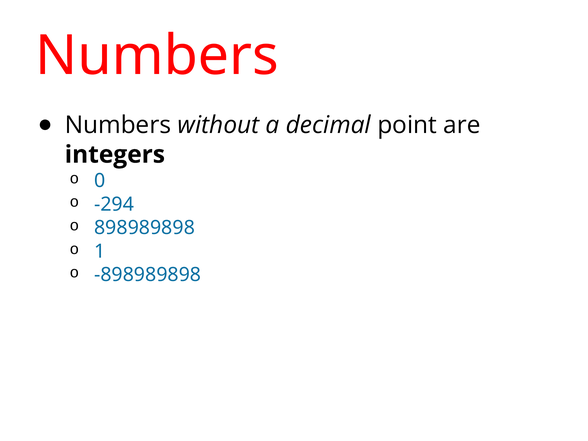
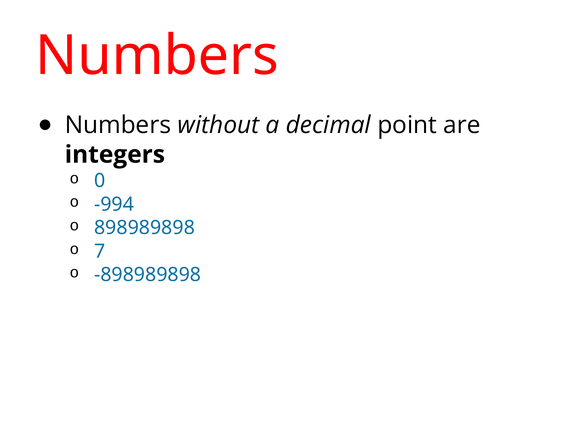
-294: -294 -> -994 (114, 204)
1: 1 -> 7 (100, 251)
